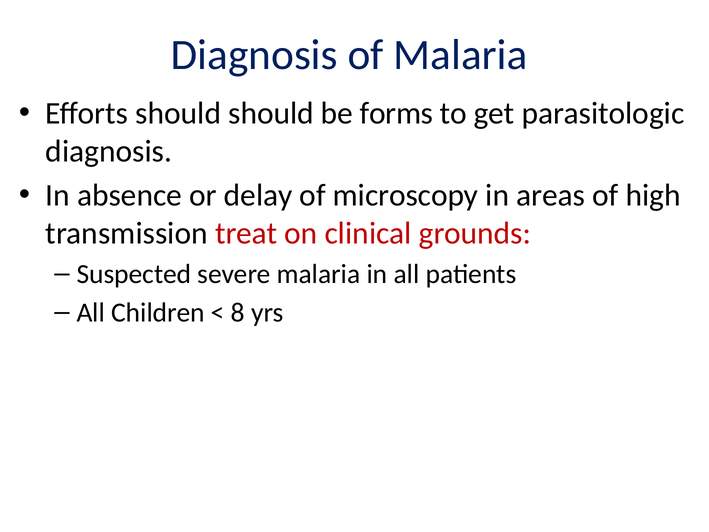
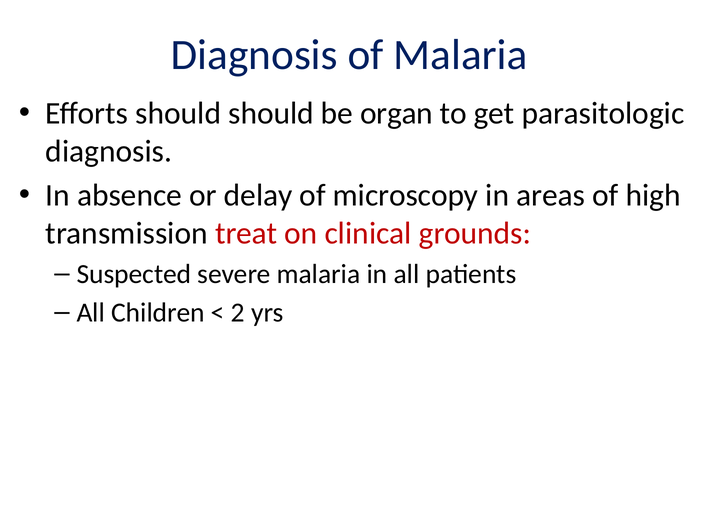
forms: forms -> organ (397, 113)
8: 8 -> 2 (238, 312)
